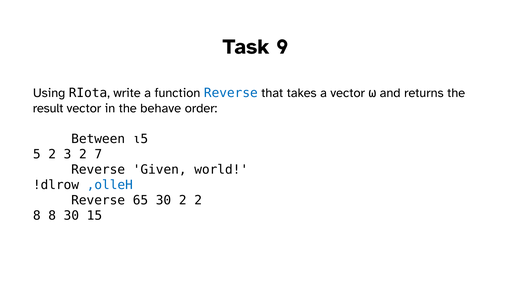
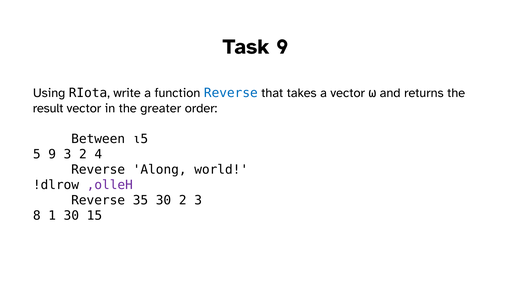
behave: behave -> greater (161, 109)
5 2: 2 -> 9 (52, 155)
7: 7 -> 4 (98, 155)
Given: Given -> Along (160, 170)
,olleH colour: blue -> purple (110, 185)
65: 65 -> 35 (140, 201)
2 2: 2 -> 3 (198, 201)
8 8: 8 -> 1 (52, 216)
